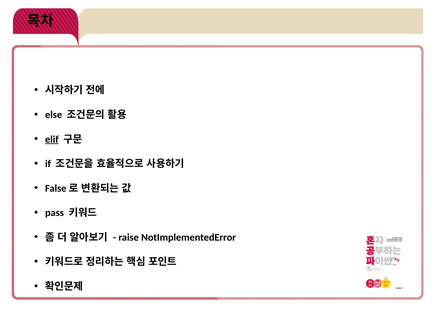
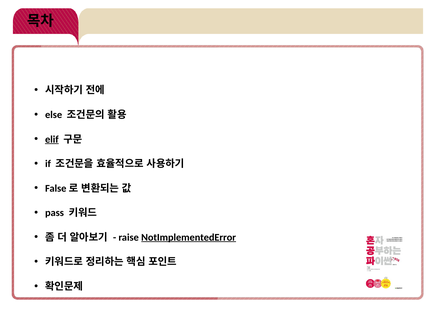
NotImplementedError underline: none -> present (189, 238)
